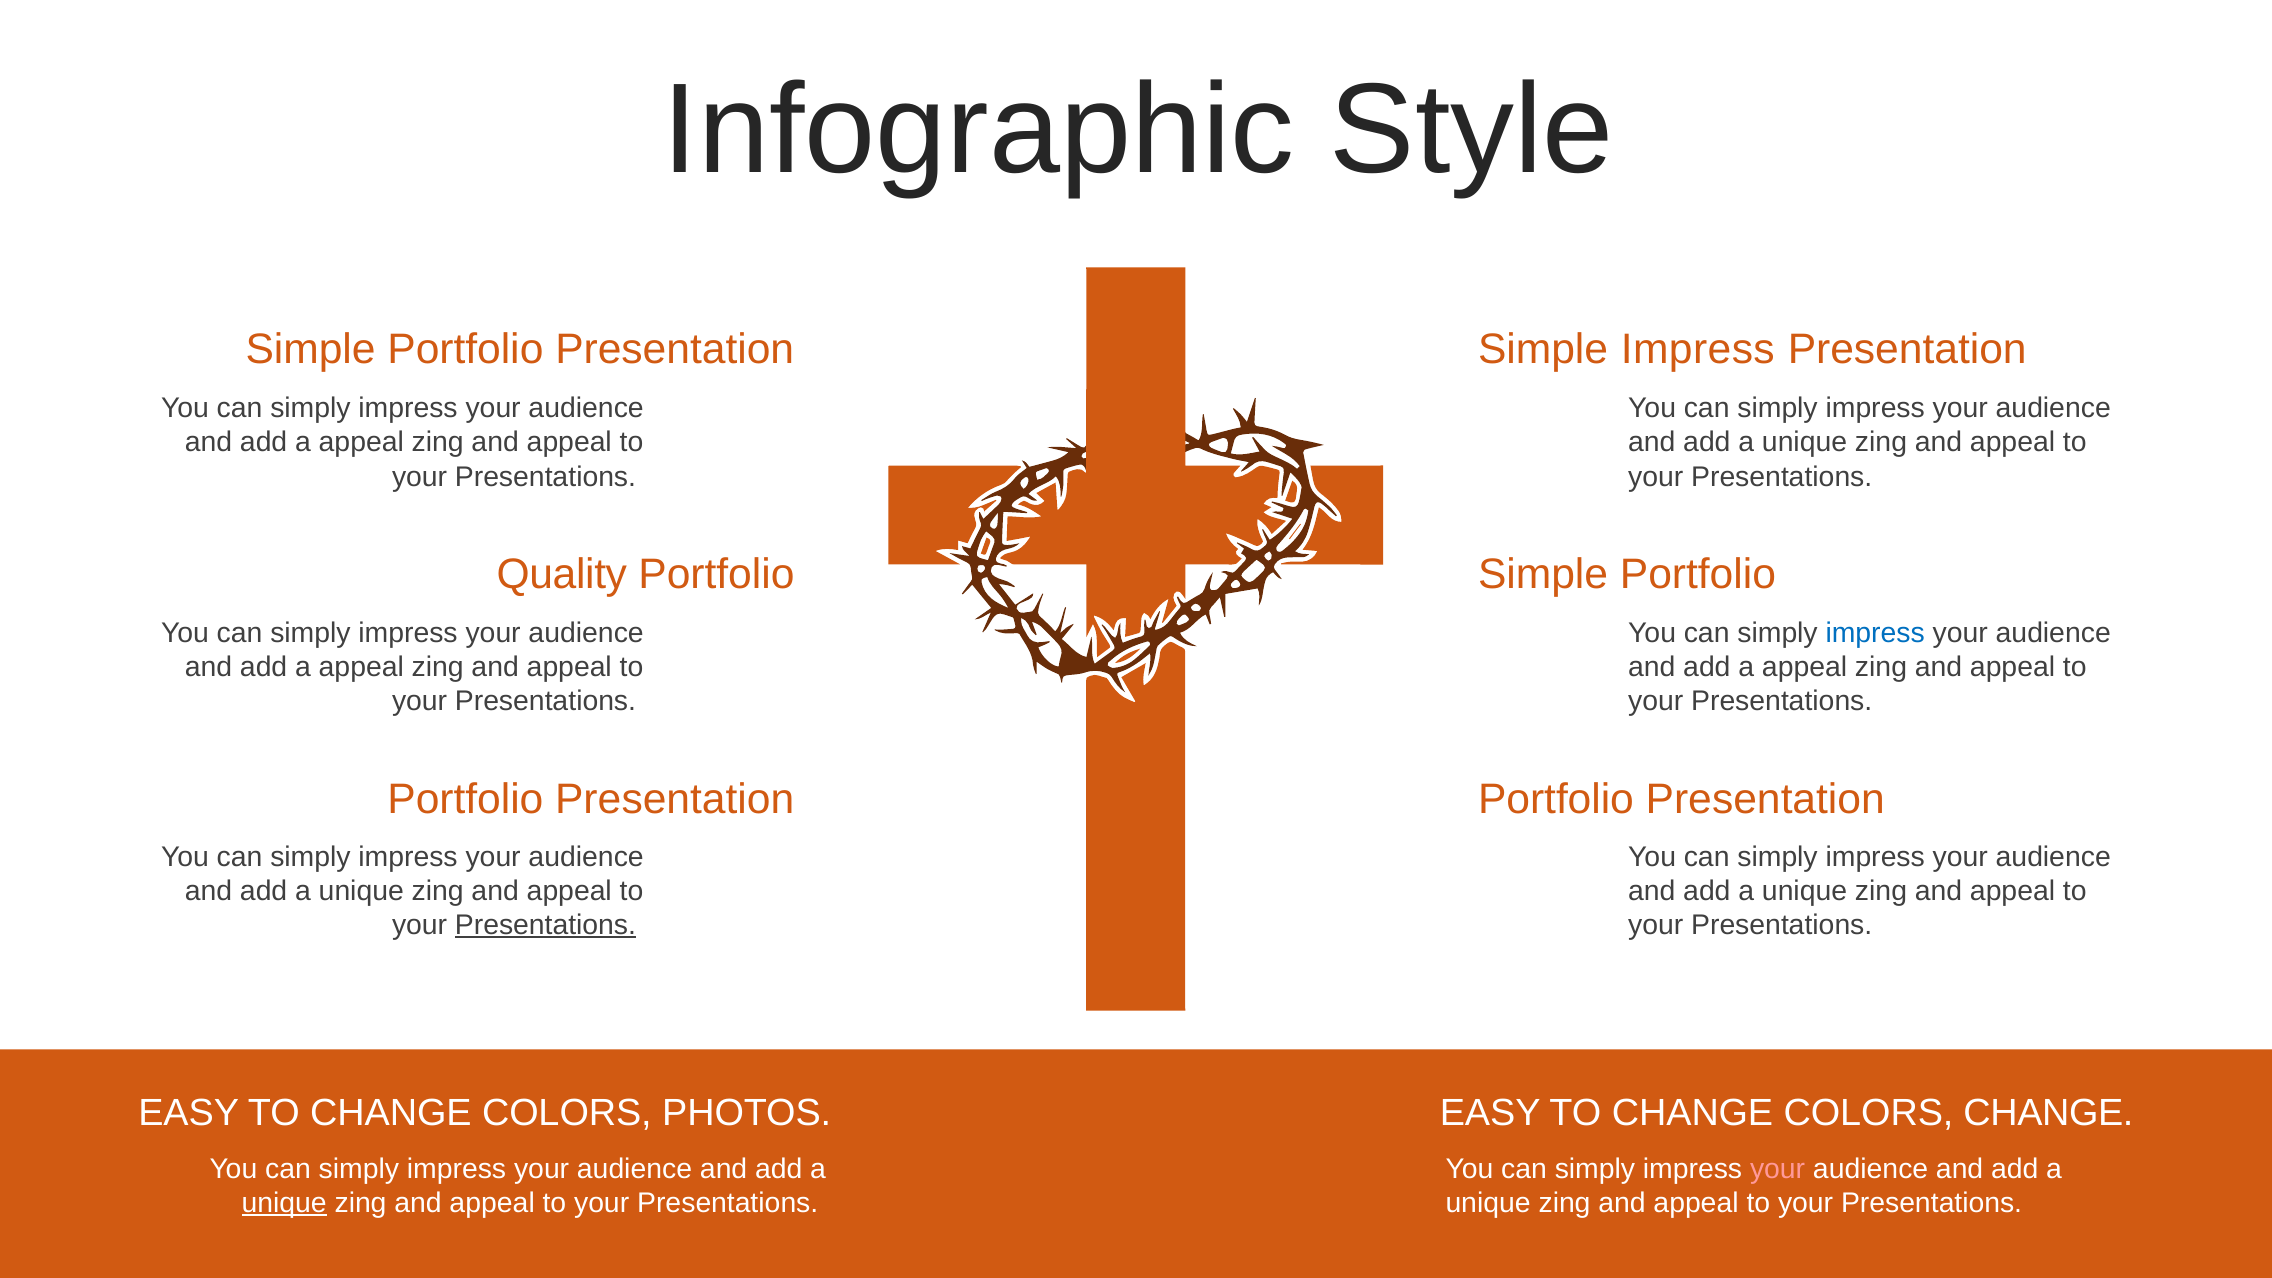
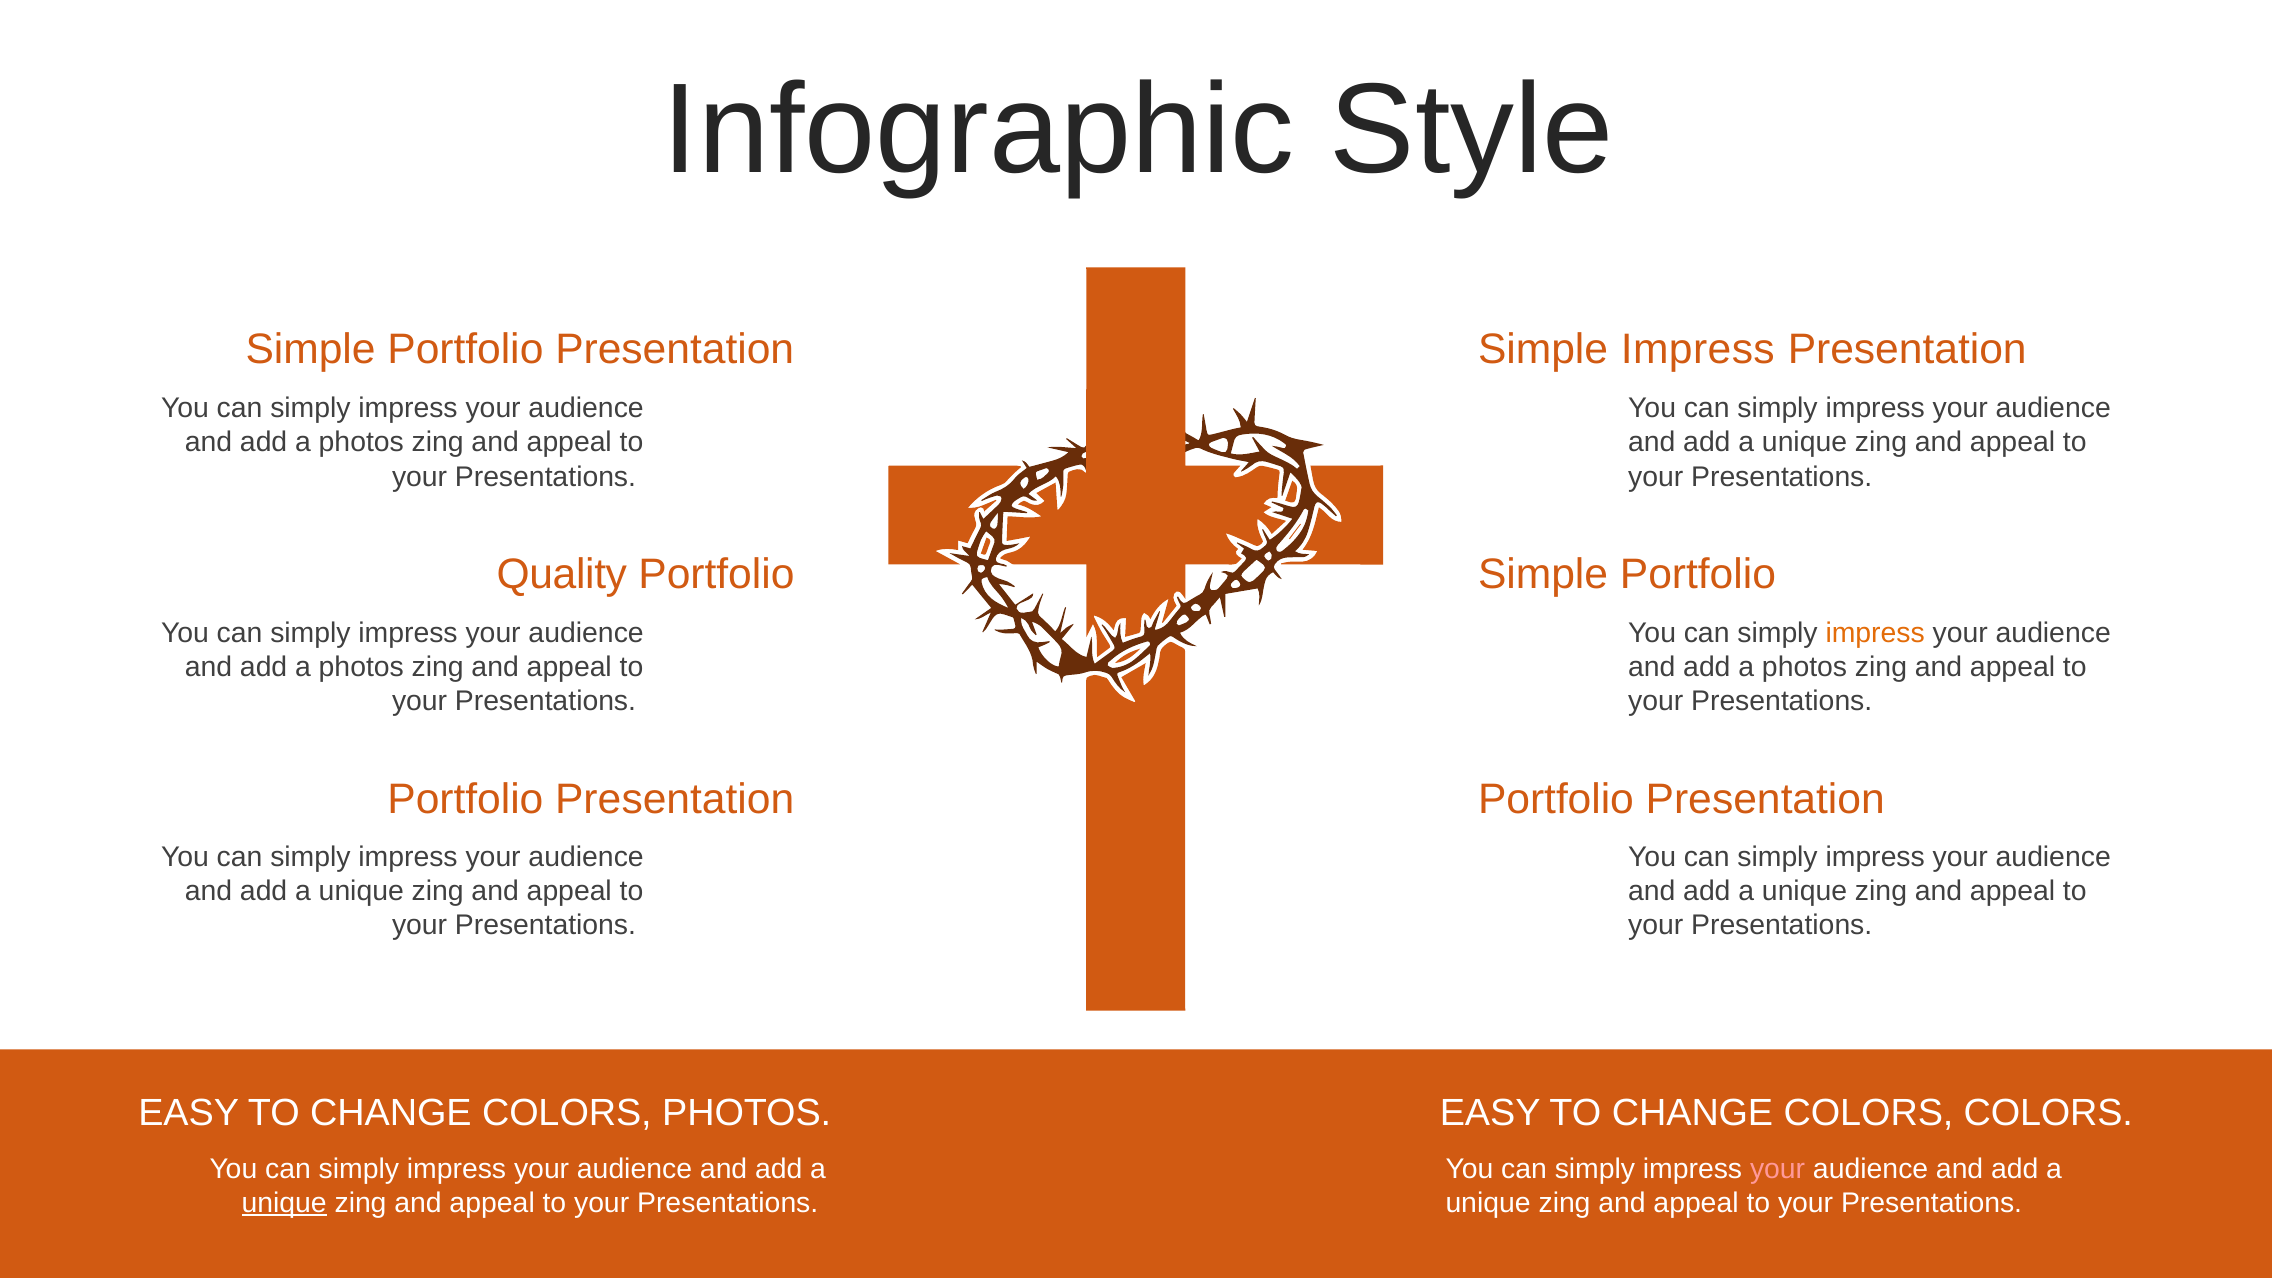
appeal: appeal -> photos (361, 443)
impress colour: blue -> orange (1875, 633)
appeal: appeal -> photos (361, 667)
appeal: appeal -> photos (1805, 667)
Presentations underline: present -> none (545, 925)
COLORS CHANGE: CHANGE -> COLORS (2048, 1113)
